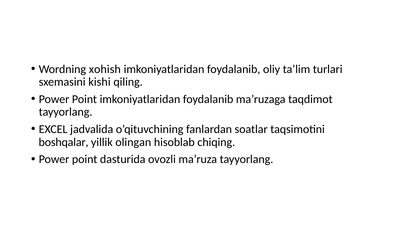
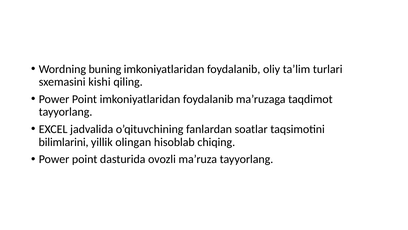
xohish: xohish -> buning (105, 69)
boshqalar: boshqalar -> bilimlarini (64, 142)
